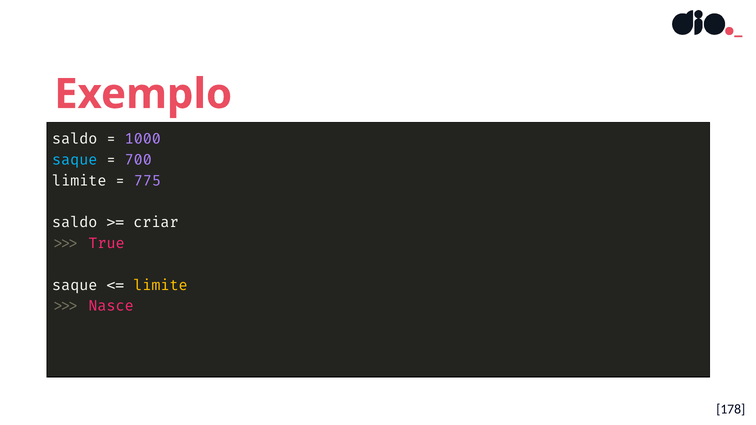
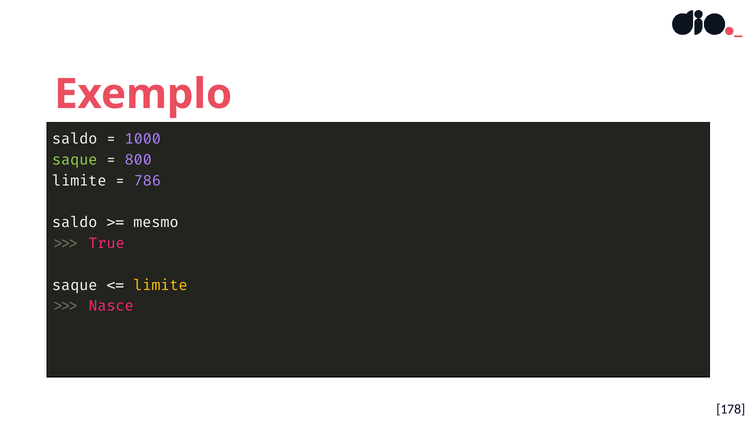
saque colour: light blue -> light green (75, 160)
700: 700 -> 800 (138, 160)
775: 775 -> 786 (147, 181)
criar: criar -> mesmo (156, 223)
